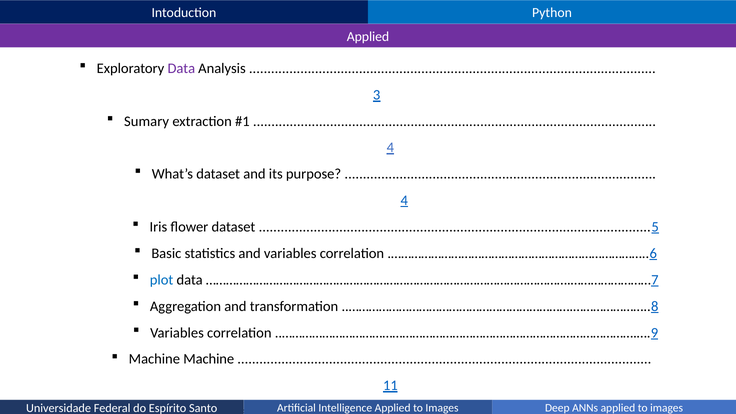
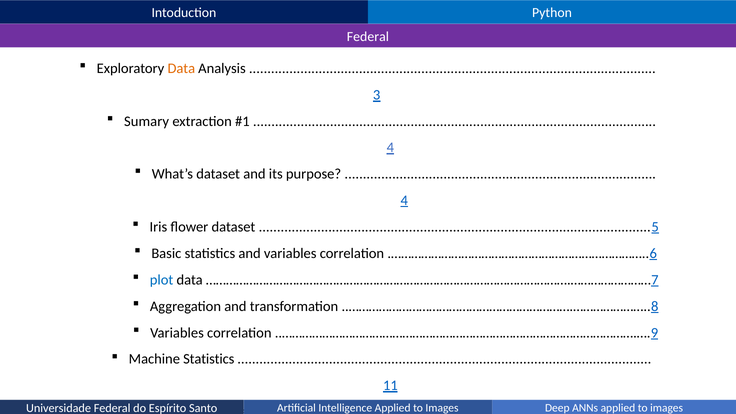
Applied: Applied -> Federal (368, 36)
Data colour: purple -> orange (181, 69)
Machine Machine: Machine -> Statistics (209, 359)
